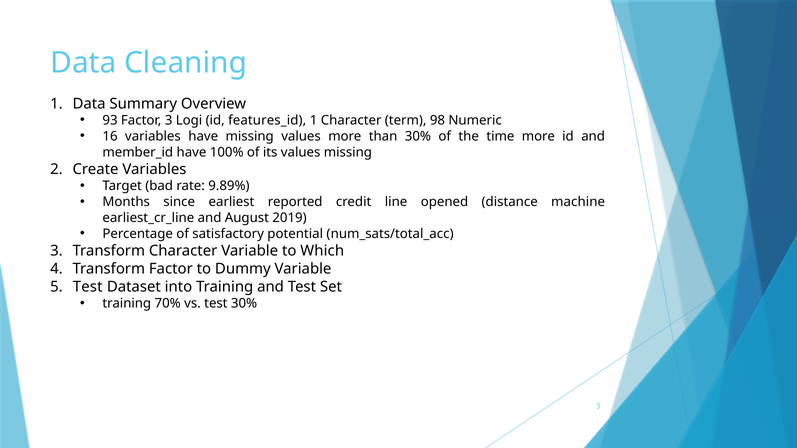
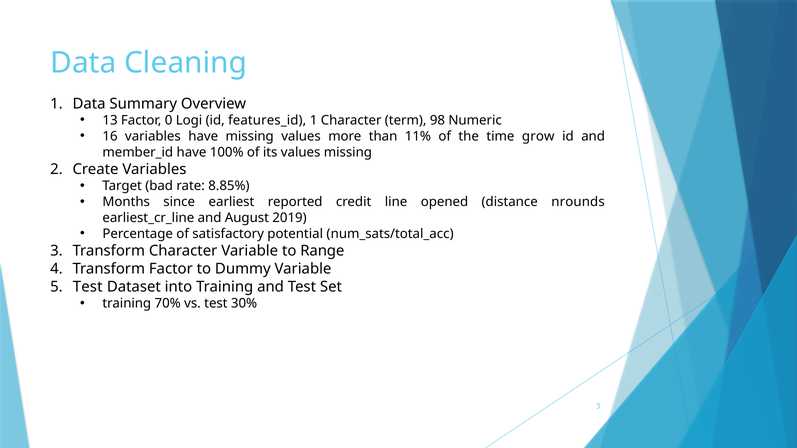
93: 93 -> 13 (110, 120)
Factor 3: 3 -> 0 (169, 120)
than 30%: 30% -> 11% (418, 136)
time more: more -> grow (538, 136)
9.89%: 9.89% -> 8.85% (229, 186)
machine: machine -> nrounds (578, 202)
Which: Which -> Range (322, 251)
